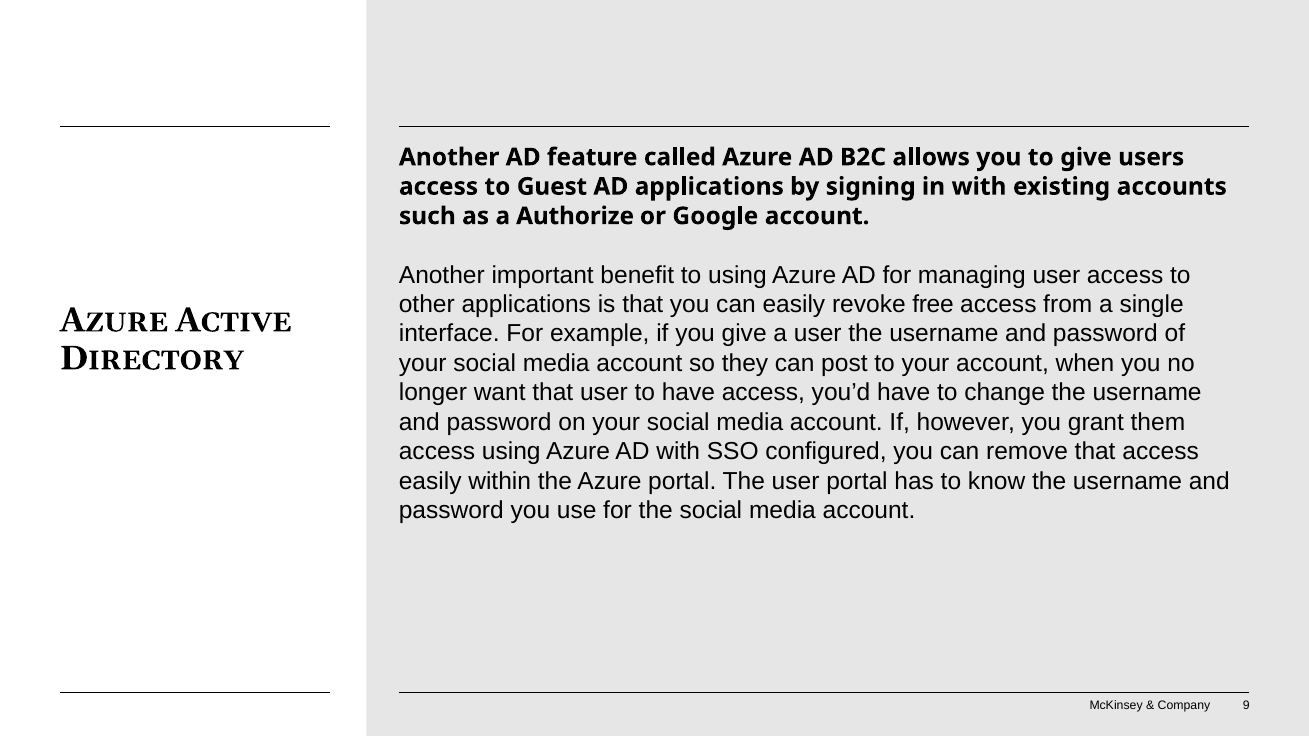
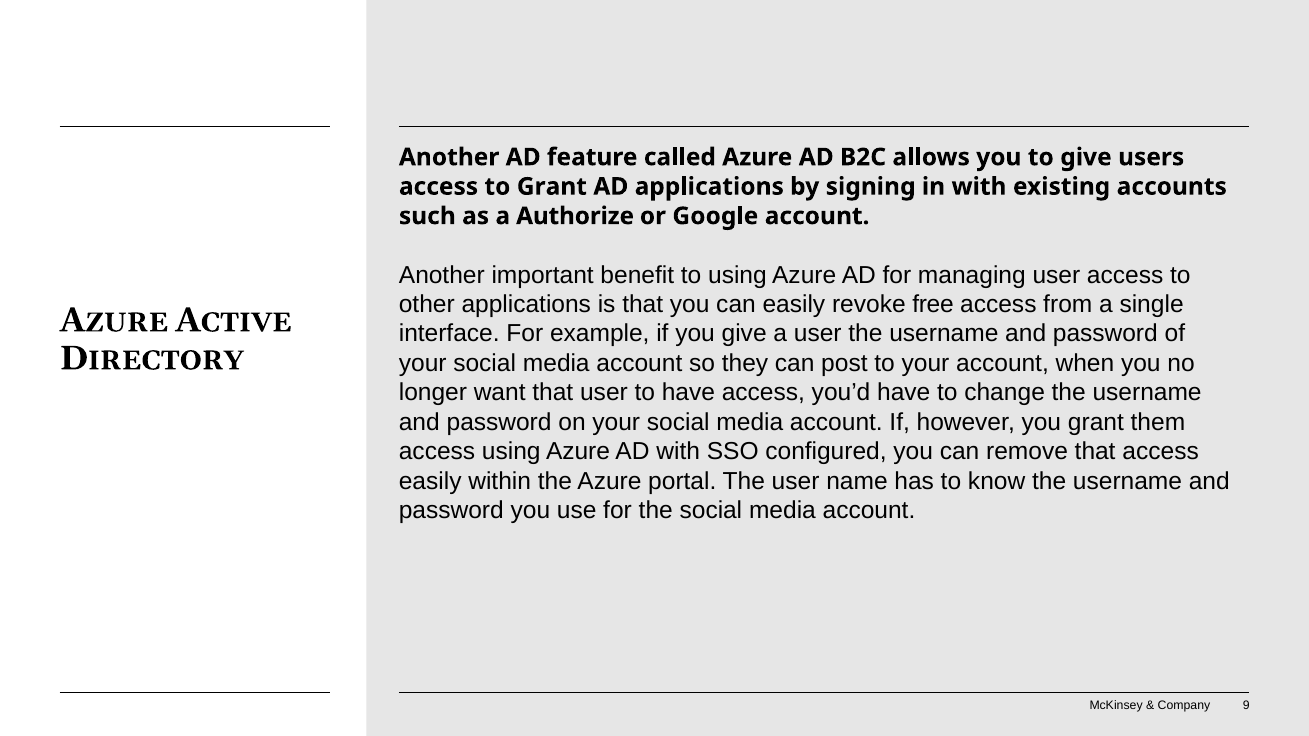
to Guest: Guest -> Grant (552, 187)
user portal: portal -> name (857, 481)
